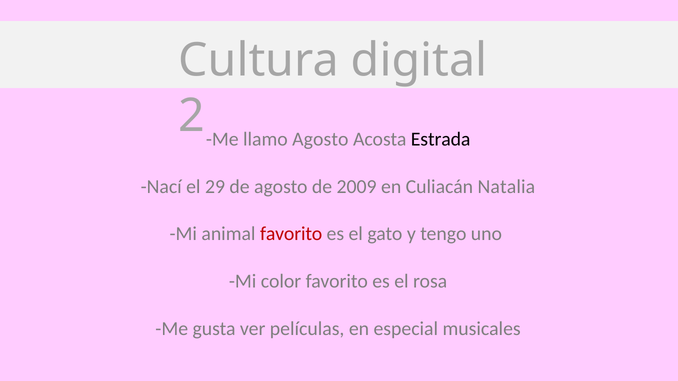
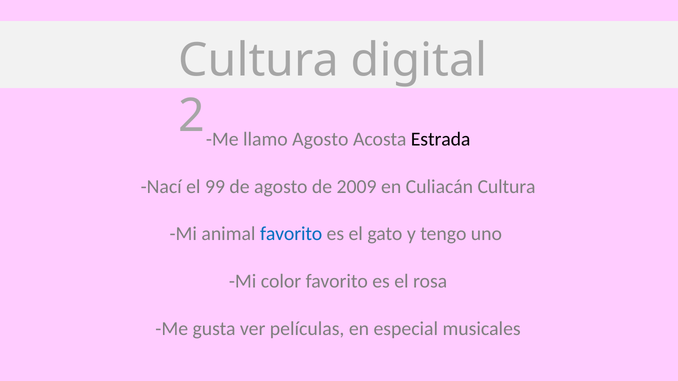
29: 29 -> 99 (215, 187)
Culiacán Natalia: Natalia -> Cultura (507, 187)
favorito colour: red -> blue (291, 234)
